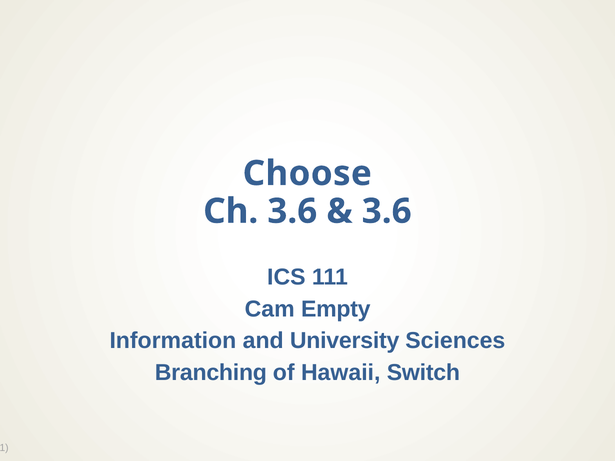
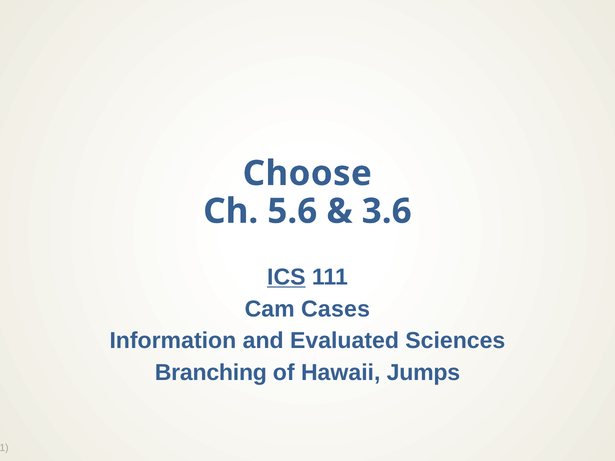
Ch 3.6: 3.6 -> 5.6 (292, 211)
ICS underline: none -> present (286, 277)
Empty: Empty -> Cases (336, 309)
University: University -> Evaluated (345, 341)
Switch: Switch -> Jumps (423, 373)
